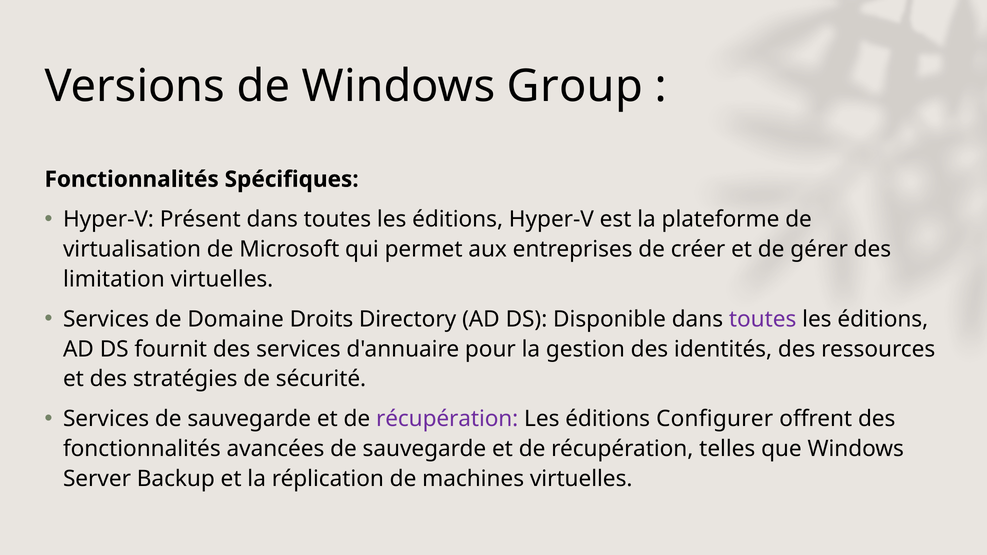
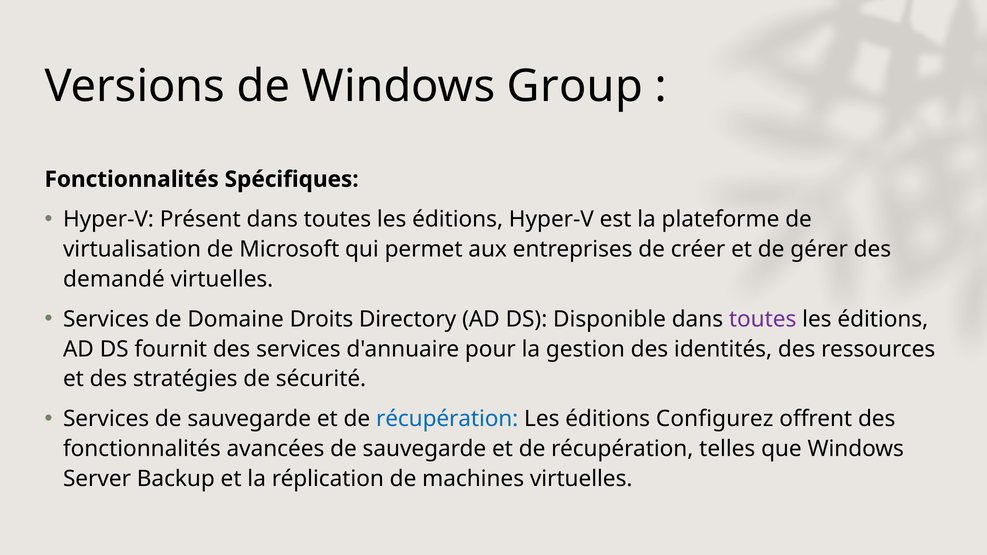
limitation: limitation -> demandé (114, 279)
récupération colour: purple -> blue (447, 419)
Configurer: Configurer -> Configurez (715, 419)
